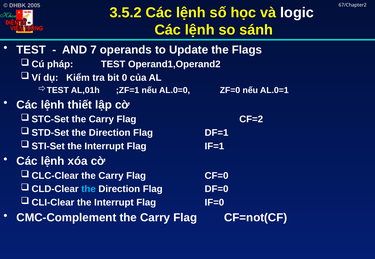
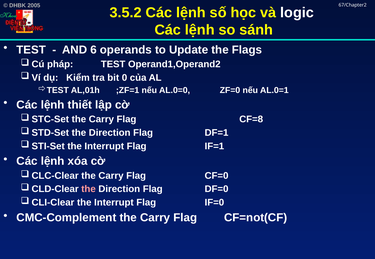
7: 7 -> 6 (94, 50)
CF=2: CF=2 -> CF=8 (251, 120)
the colour: light blue -> pink (89, 190)
